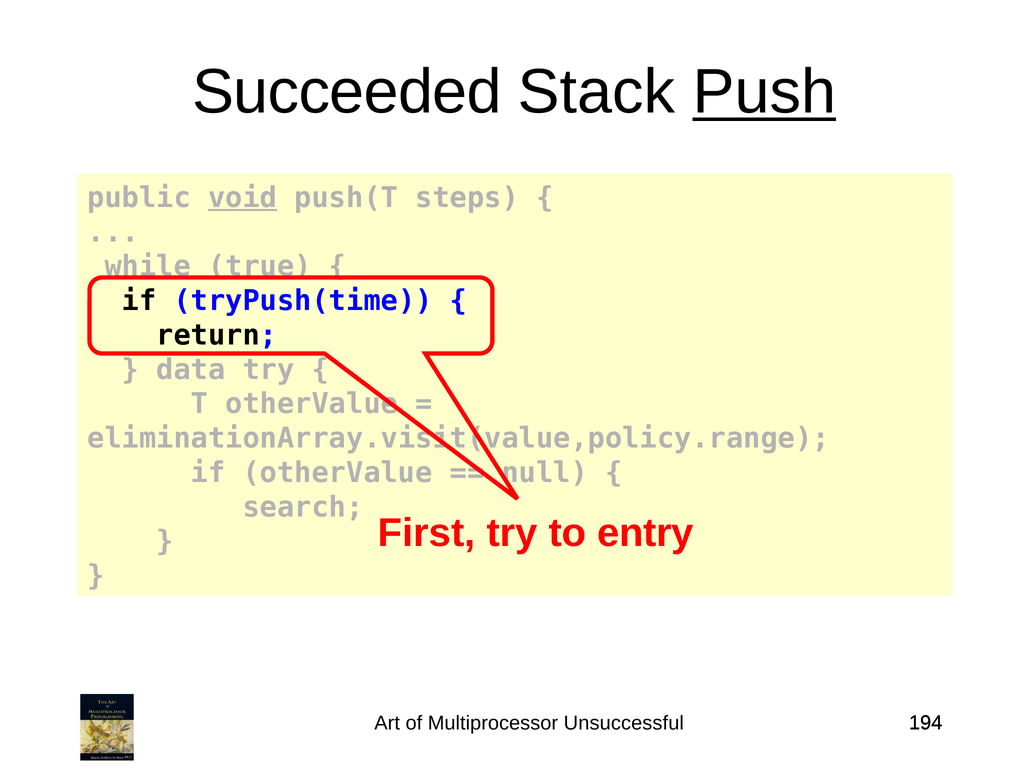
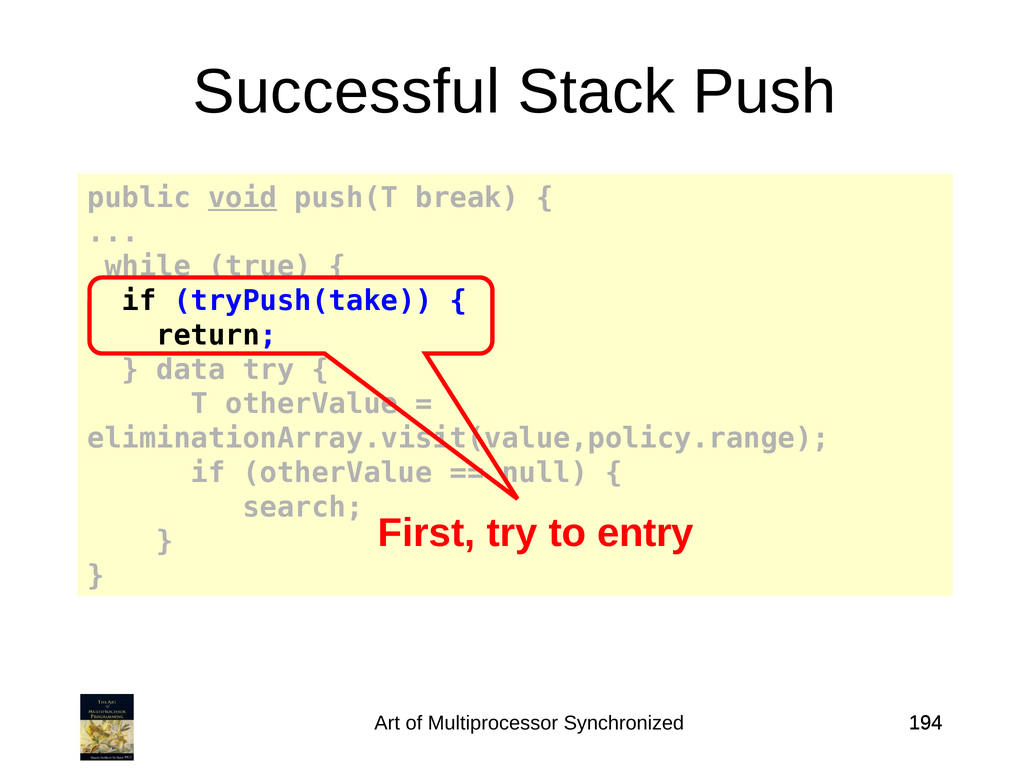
Succeeded: Succeeded -> Successful (346, 92)
Push underline: present -> none (764, 92)
steps: steps -> break (467, 198)
tryPush(time: tryPush(time -> tryPush(take (303, 301)
Unsuccessful: Unsuccessful -> Synchronized (624, 722)
